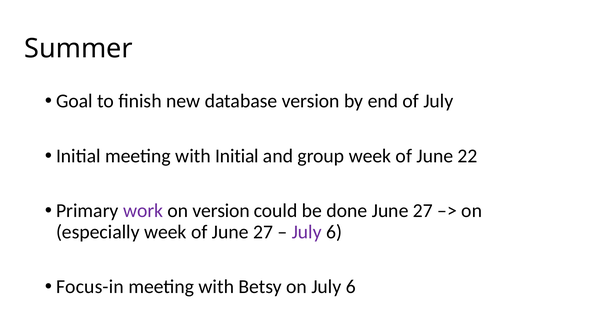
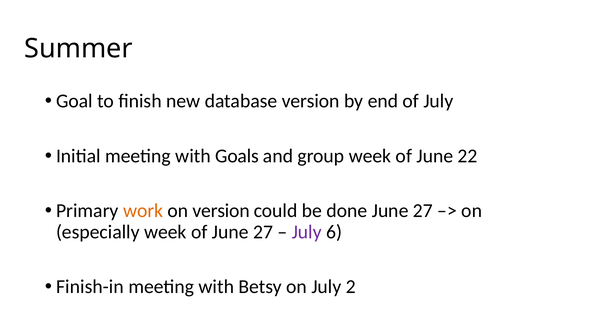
with Initial: Initial -> Goals (237, 156)
work colour: purple -> orange (143, 211)
Focus-in: Focus-in -> Finish-in (90, 287)
on July 6: 6 -> 2 (351, 287)
